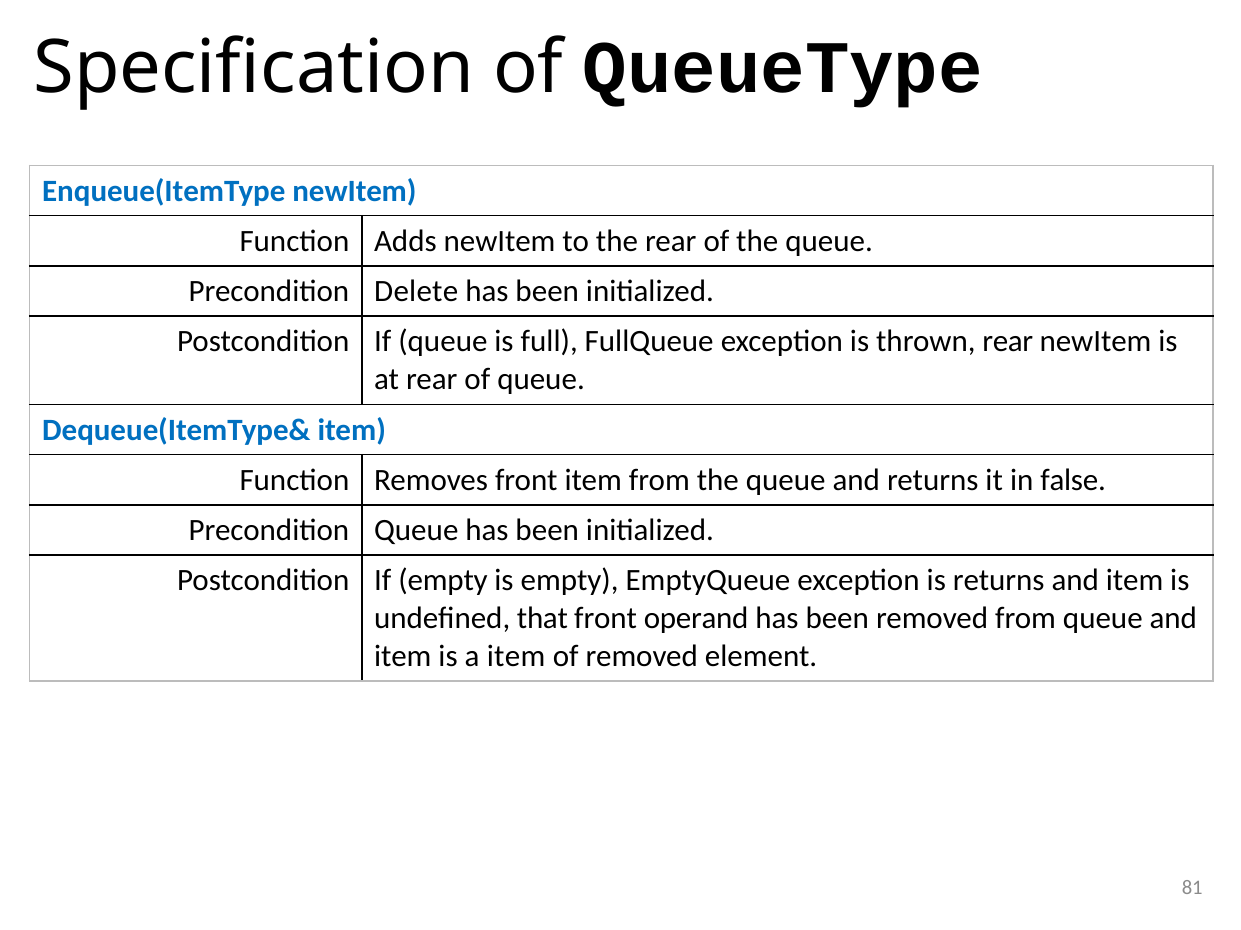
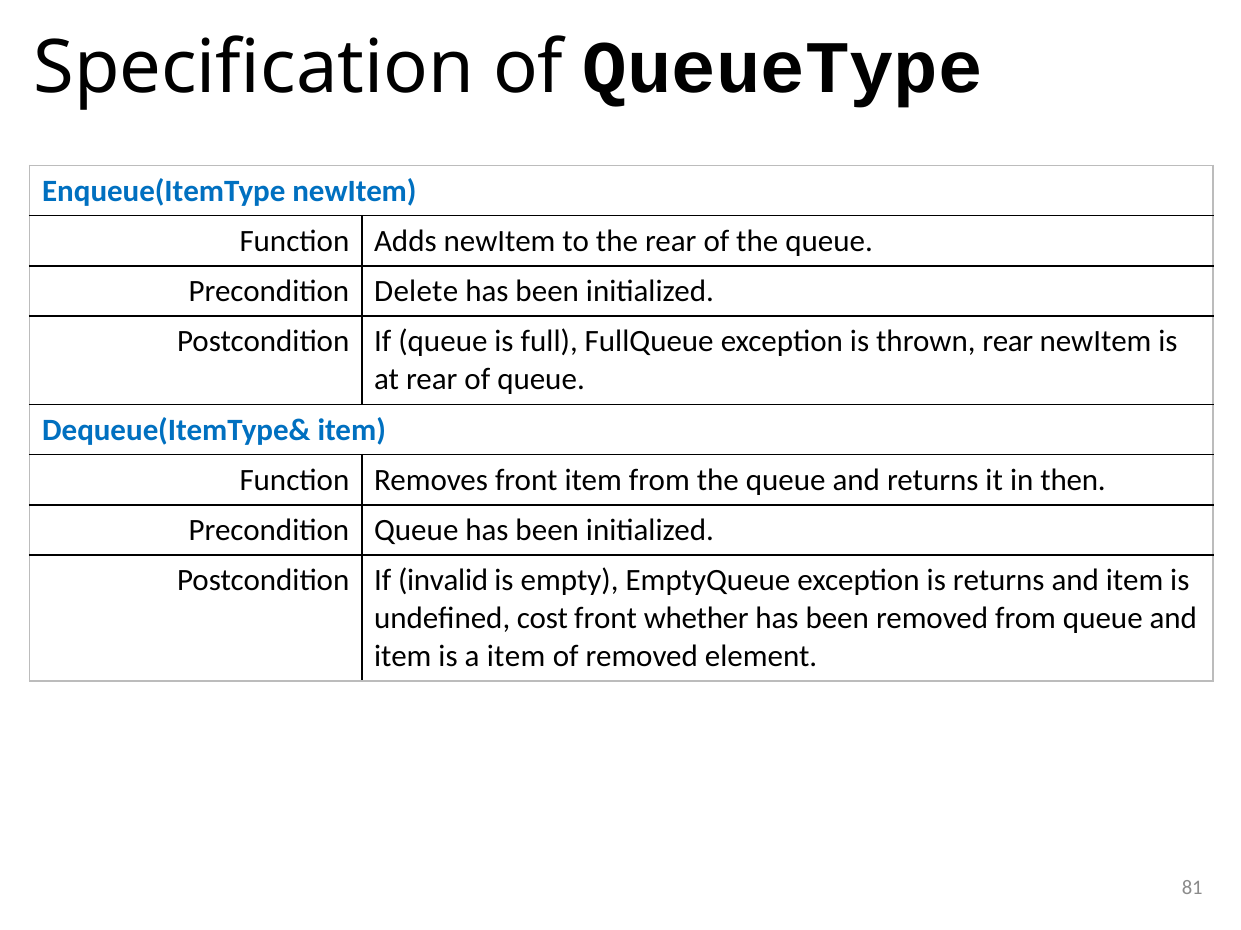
false: false -> then (1073, 480)
If empty: empty -> invalid (443, 581)
that: that -> cost (542, 619)
operand: operand -> whether (696, 619)
